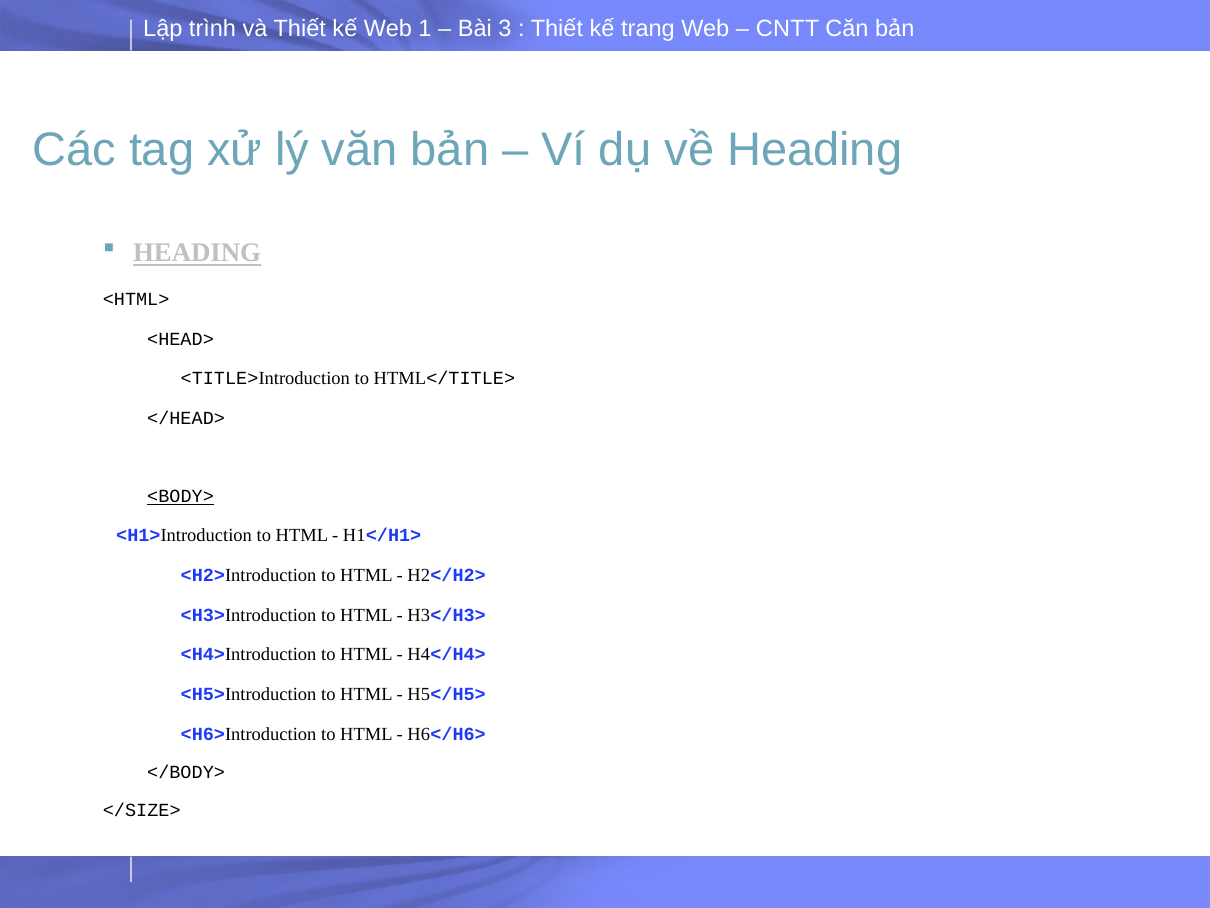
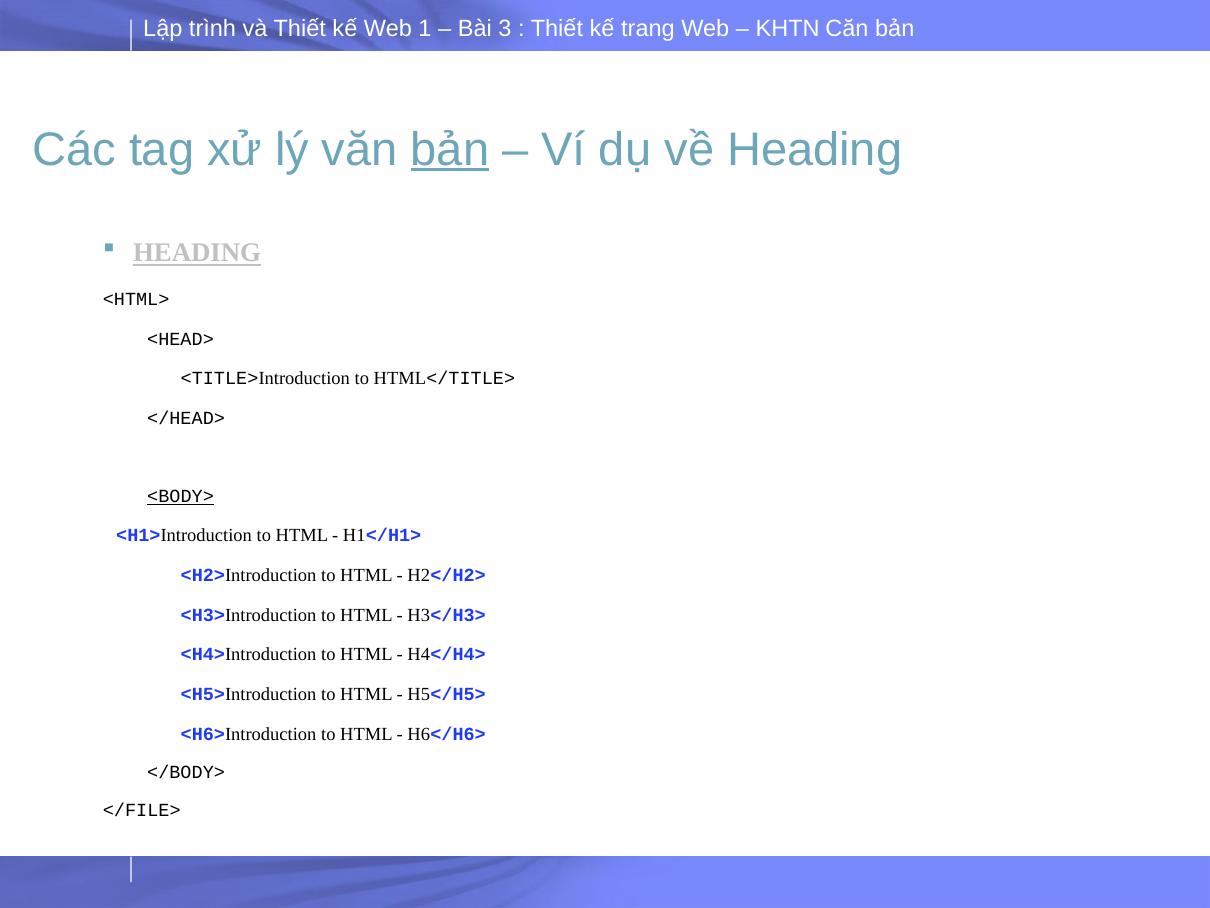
CNTT: CNTT -> KHTN (788, 29)
bản underline: none -> present (450, 150)
</SIZE>: </SIZE> -> </FILE> (142, 810)
